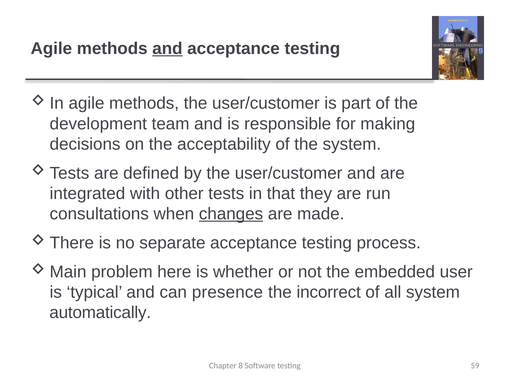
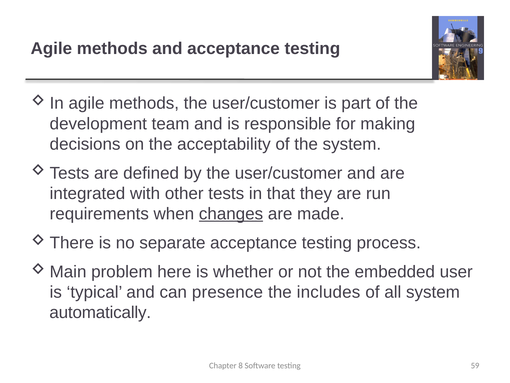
and underline: present -> none (167, 48)
consultations: consultations -> requirements (99, 214)
incorrect: incorrect -> includes (329, 292)
